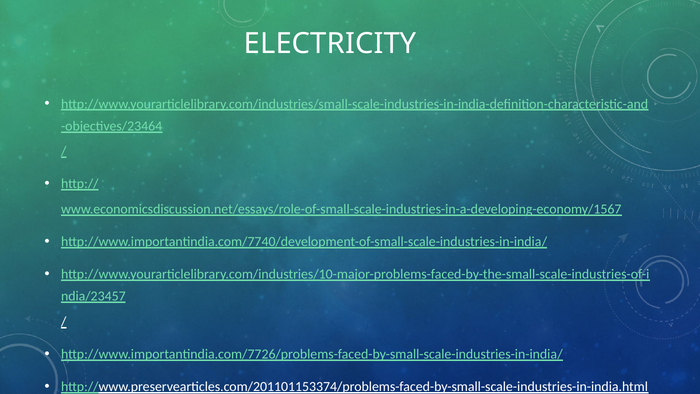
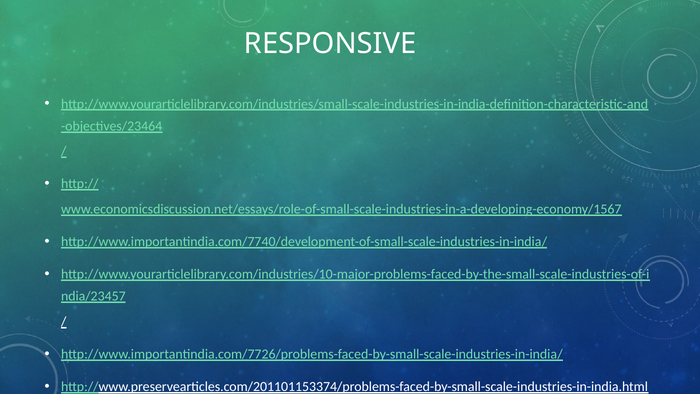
ELECTRICITY: ELECTRICITY -> RESPONSIVE (330, 44)
